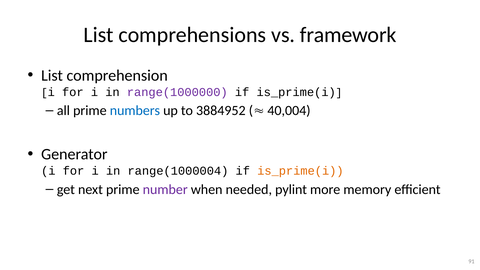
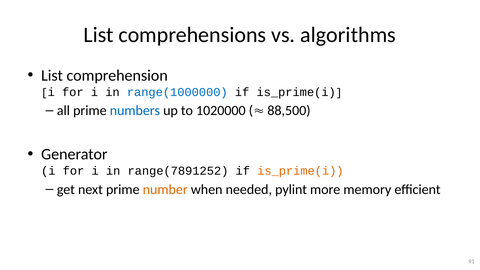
framework: framework -> algorithms (348, 35)
range(1000000 colour: purple -> blue (177, 92)
3884952: 3884952 -> 1020000 (221, 111)
40,004: 40,004 -> 88,500 (289, 111)
range(1000004: range(1000004 -> range(7891252 (178, 171)
number colour: purple -> orange (165, 189)
